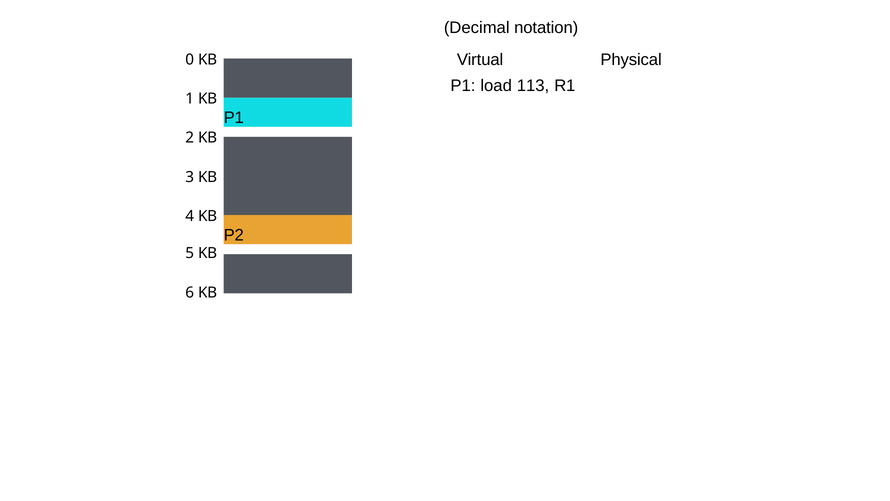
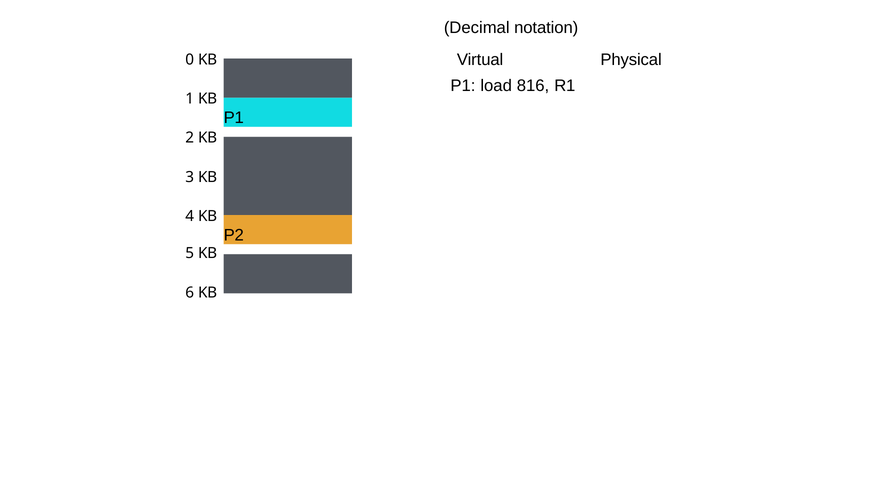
113: 113 -> 816 (533, 86)
